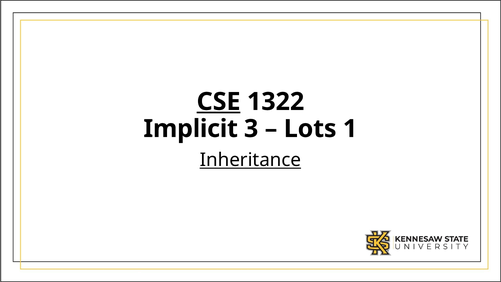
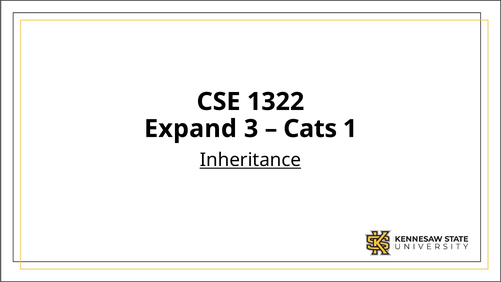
CSE underline: present -> none (219, 102)
Implicit: Implicit -> Expand (190, 129)
Lots: Lots -> Cats (310, 129)
